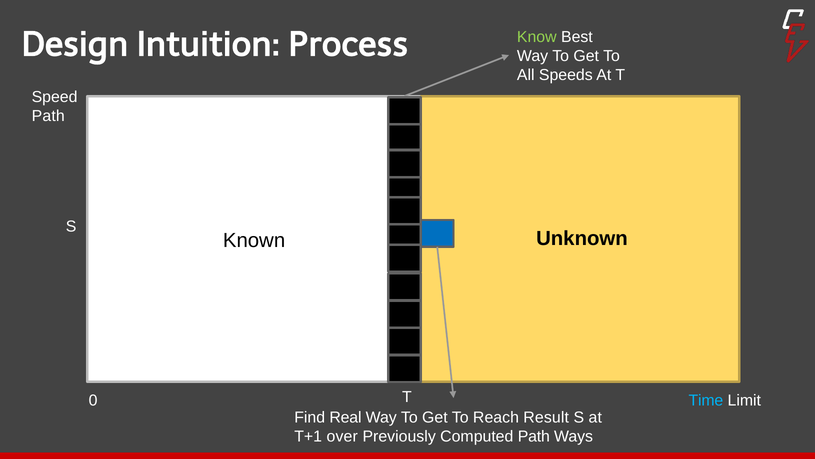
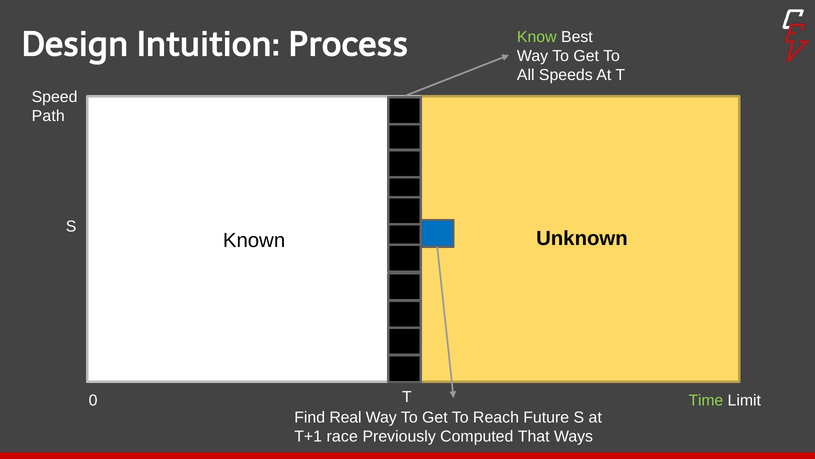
Time colour: light blue -> light green (706, 400)
Result: Result -> Future (546, 417)
over: over -> race (342, 436)
Computed Path: Path -> That (534, 436)
